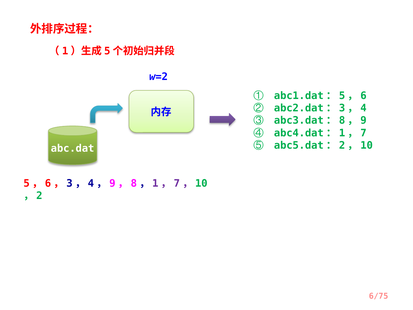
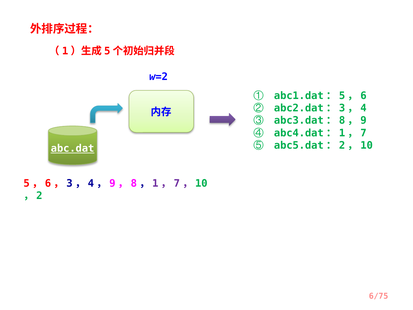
abc.dat underline: none -> present (73, 148)
